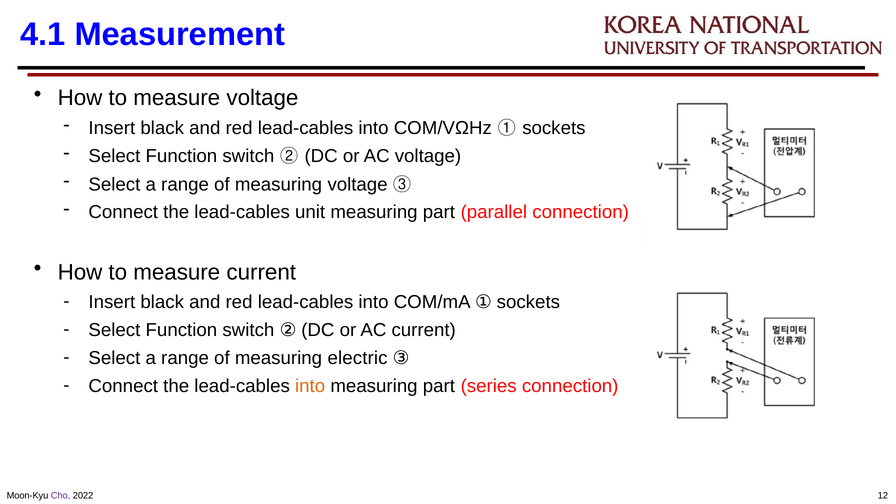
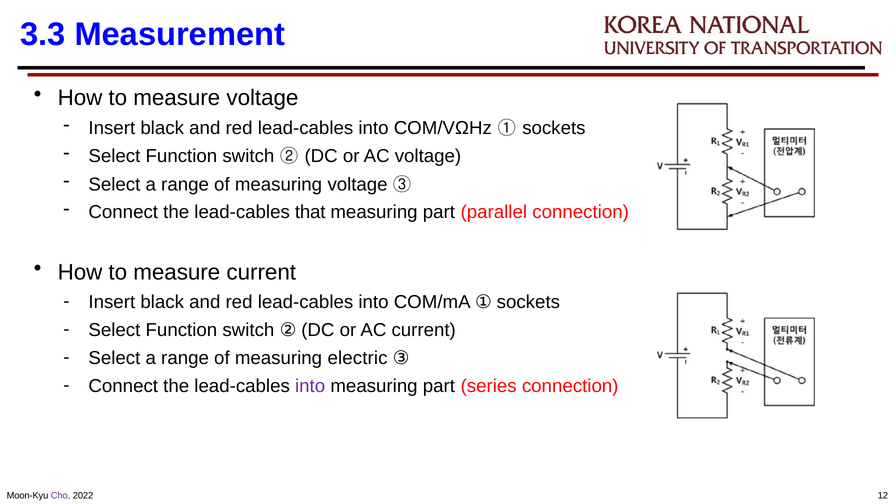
4.1: 4.1 -> 3.3 (43, 35)
unit: unit -> that (310, 212)
into colour: orange -> purple (310, 386)
